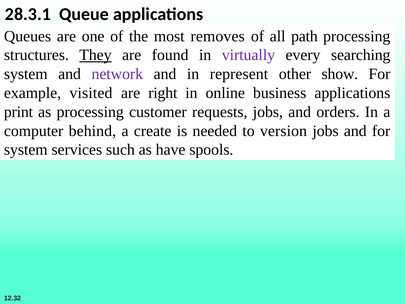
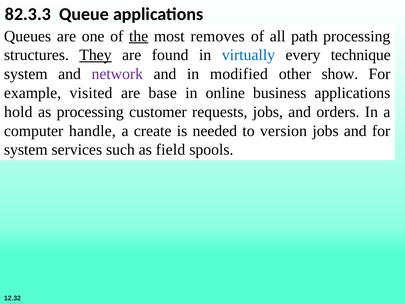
28.3.1: 28.3.1 -> 82.3.3 (28, 14)
the underline: none -> present (139, 36)
virtually colour: purple -> blue (248, 55)
searching: searching -> technique (361, 55)
represent: represent -> modified (239, 74)
right: right -> base (163, 93)
print: print -> hold (18, 112)
behind: behind -> handle (92, 131)
have: have -> field (171, 150)
